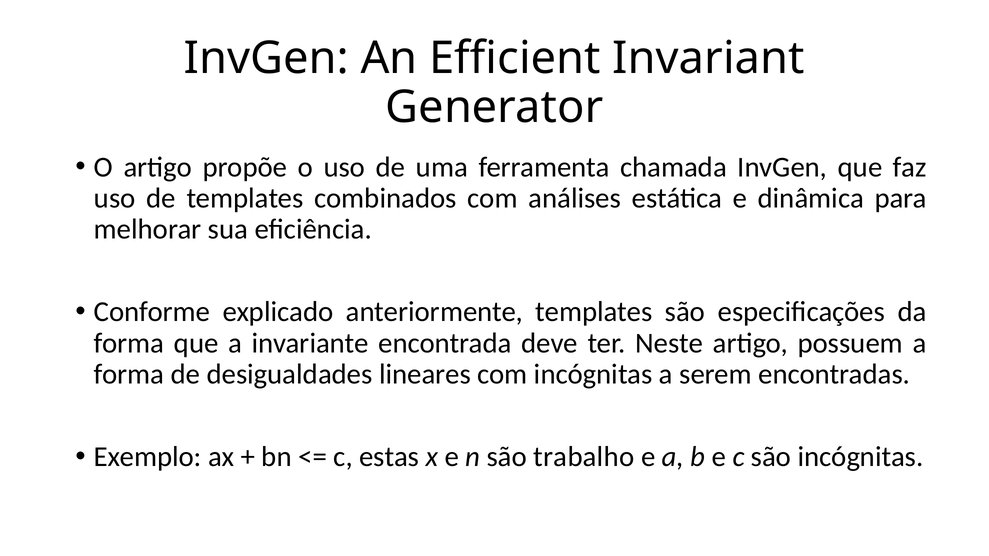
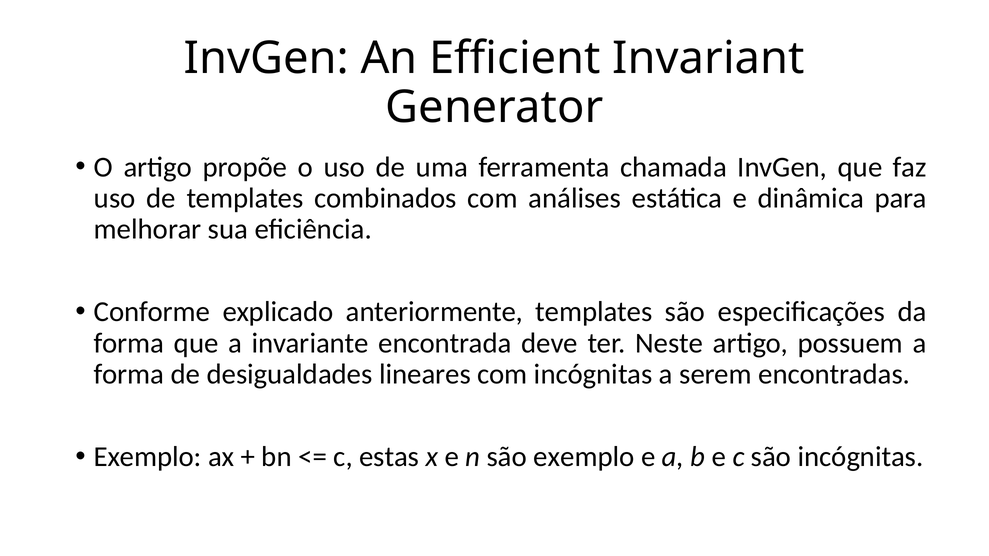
são trabalho: trabalho -> exemplo (584, 457)
